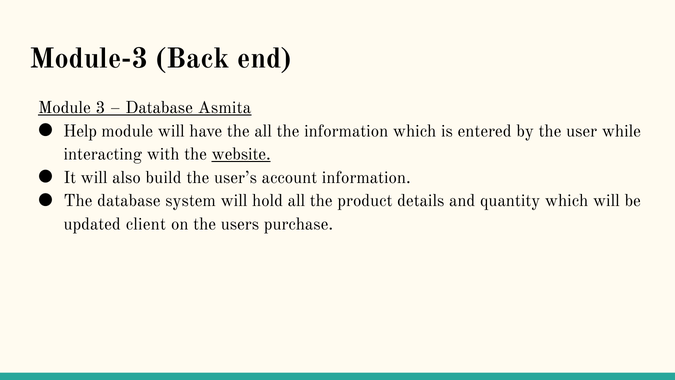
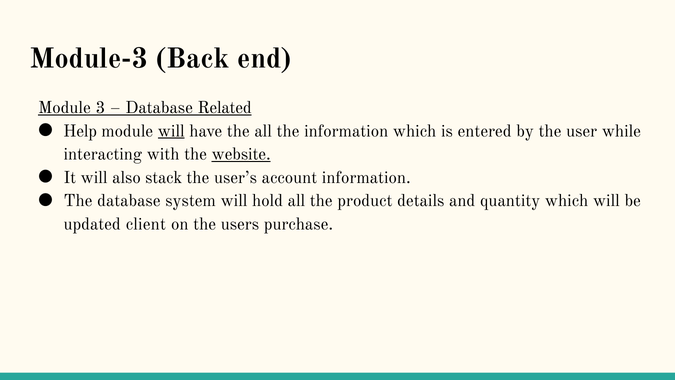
Asmita: Asmita -> Related (225, 108)
will underline: none -> present (171, 131)
build: build -> stack (164, 177)
